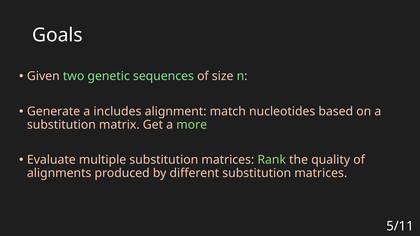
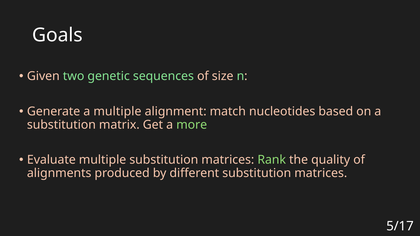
a includes: includes -> multiple (117, 112)
5/11: 5/11 -> 5/17 (400, 227)
